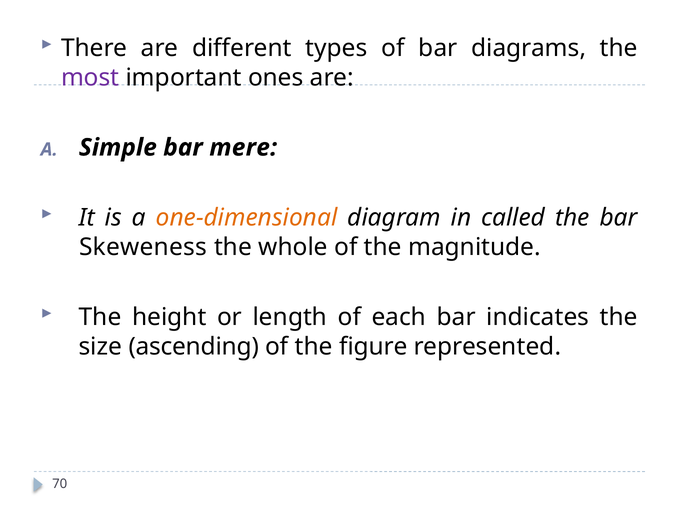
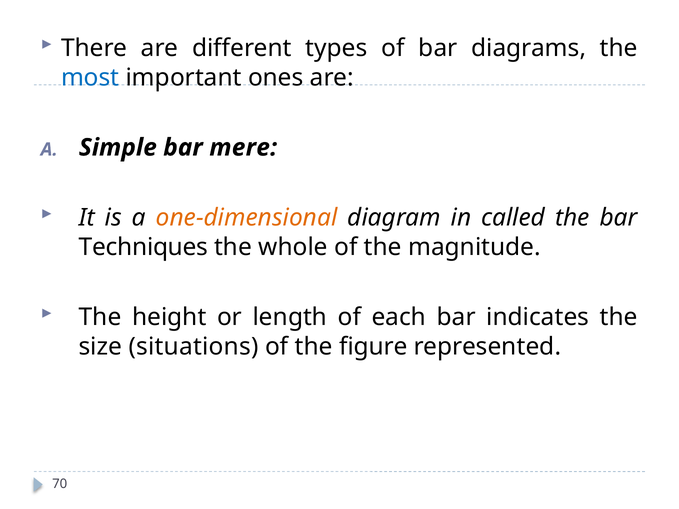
most colour: purple -> blue (90, 77)
Skeweness: Skeweness -> Techniques (143, 247)
ascending: ascending -> situations (194, 347)
